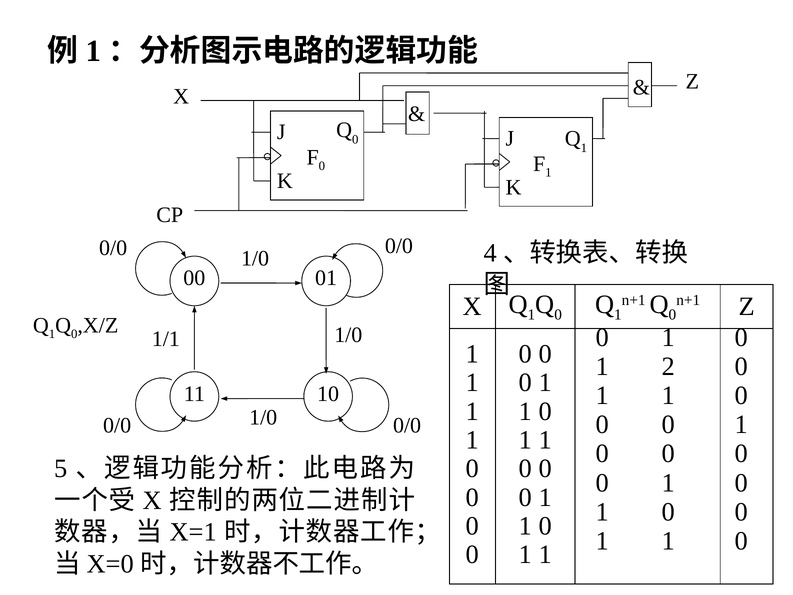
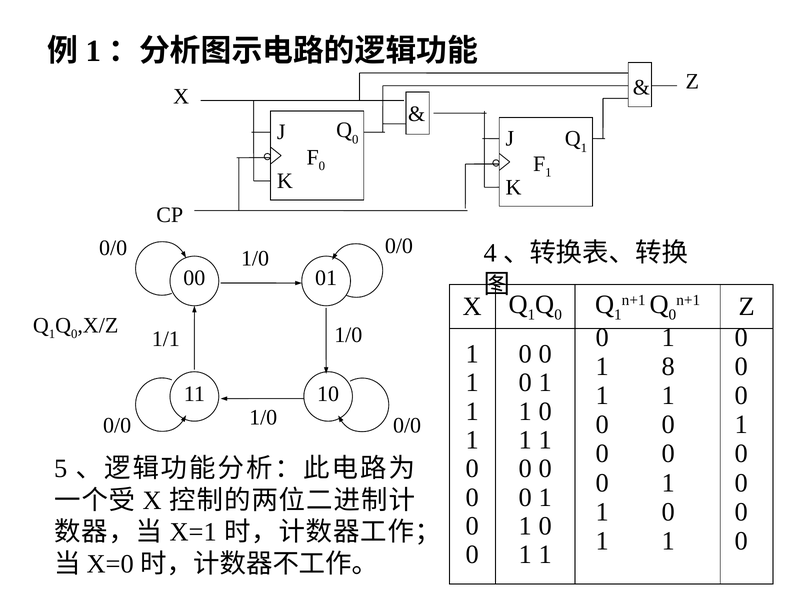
2: 2 -> 8 (669, 366)
